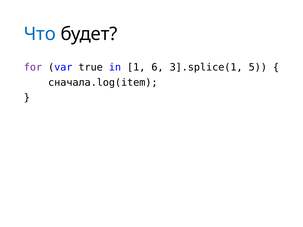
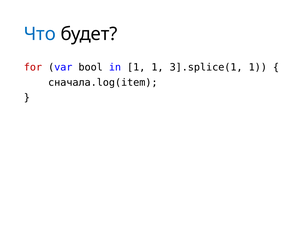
for colour: purple -> red (33, 67)
true: true -> bool (91, 67)
1 6: 6 -> 1 (157, 67)
3].splice(1 5: 5 -> 1 (258, 67)
